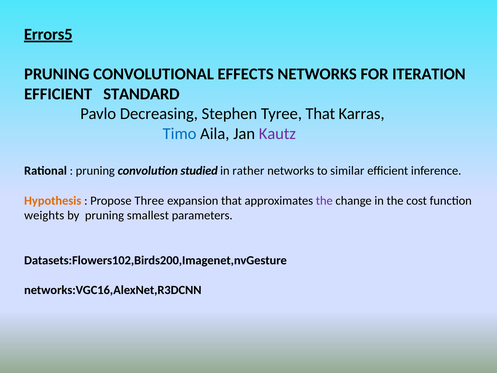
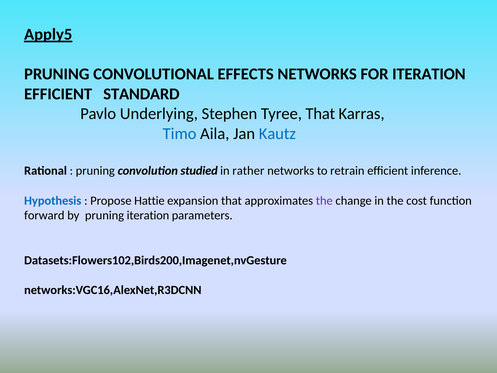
Errors5: Errors5 -> Apply5 (48, 34)
Decreasing: Decreasing -> Underlying (159, 114)
Kautz colour: purple -> blue (277, 134)
similar: similar -> retrain (347, 171)
Hypothesis colour: orange -> blue (53, 200)
Three: Three -> Hattie (149, 200)
weights: weights -> forward (44, 215)
pruning smallest: smallest -> iteration (148, 215)
